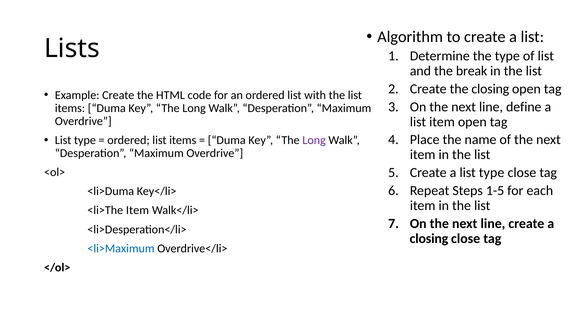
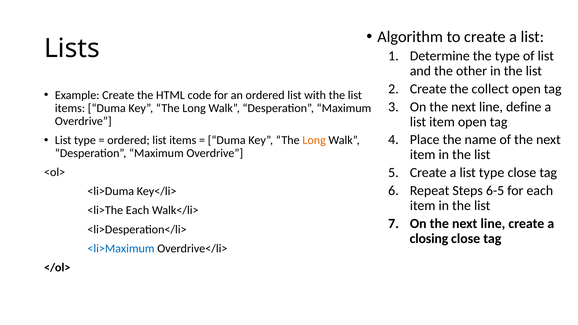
break: break -> other (472, 71)
the closing: closing -> collect (490, 89)
Long colour: purple -> orange (314, 140)
1-5: 1-5 -> 6-5 (495, 191)
<li>The Item: Item -> Each (137, 210)
